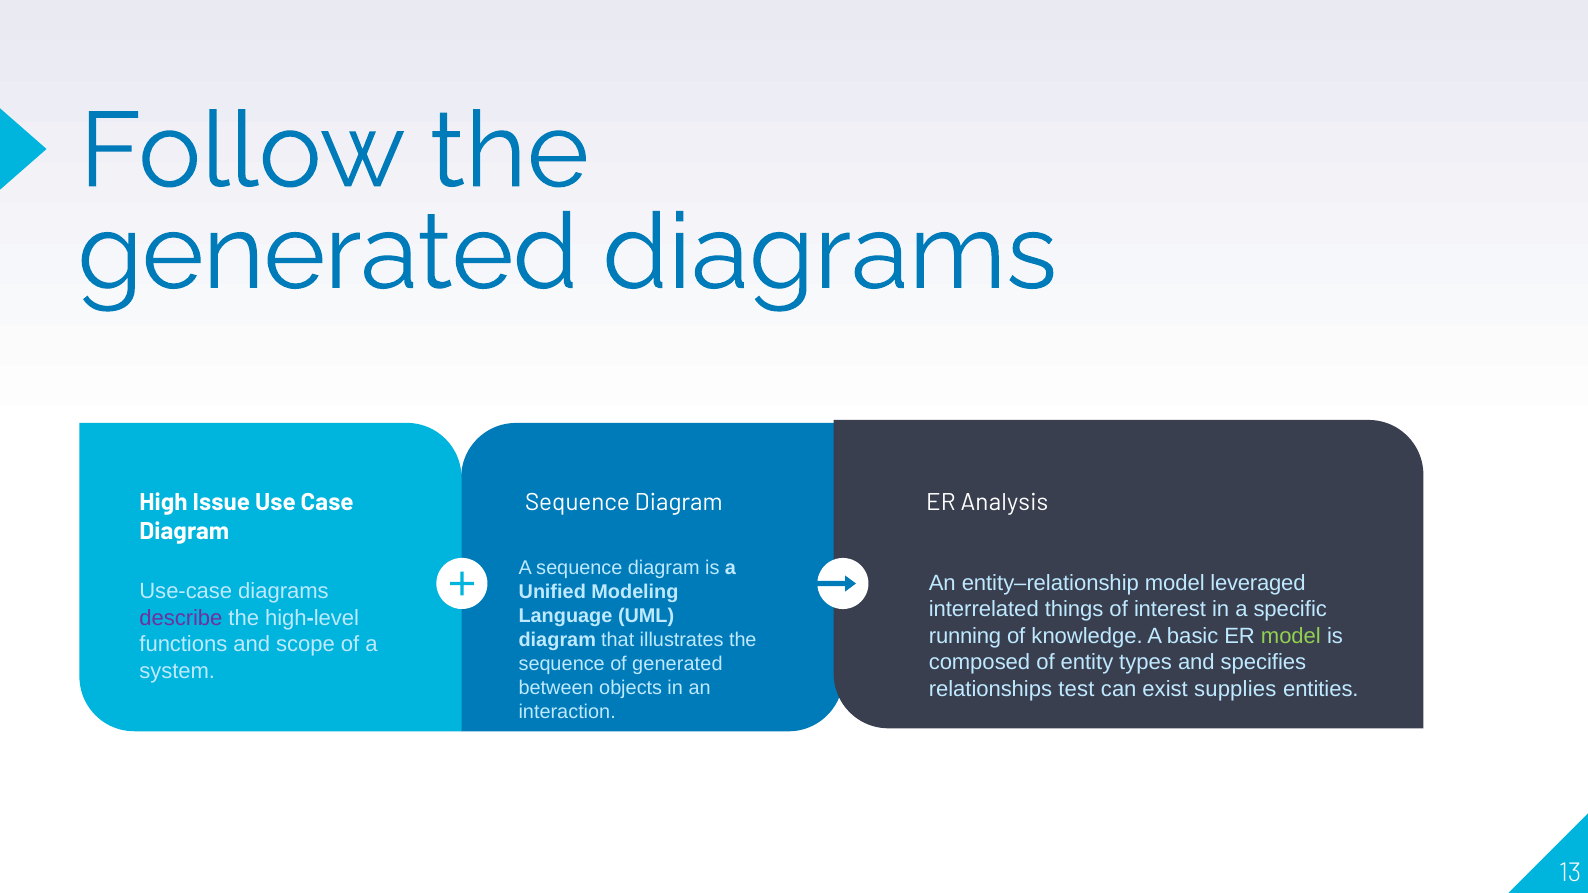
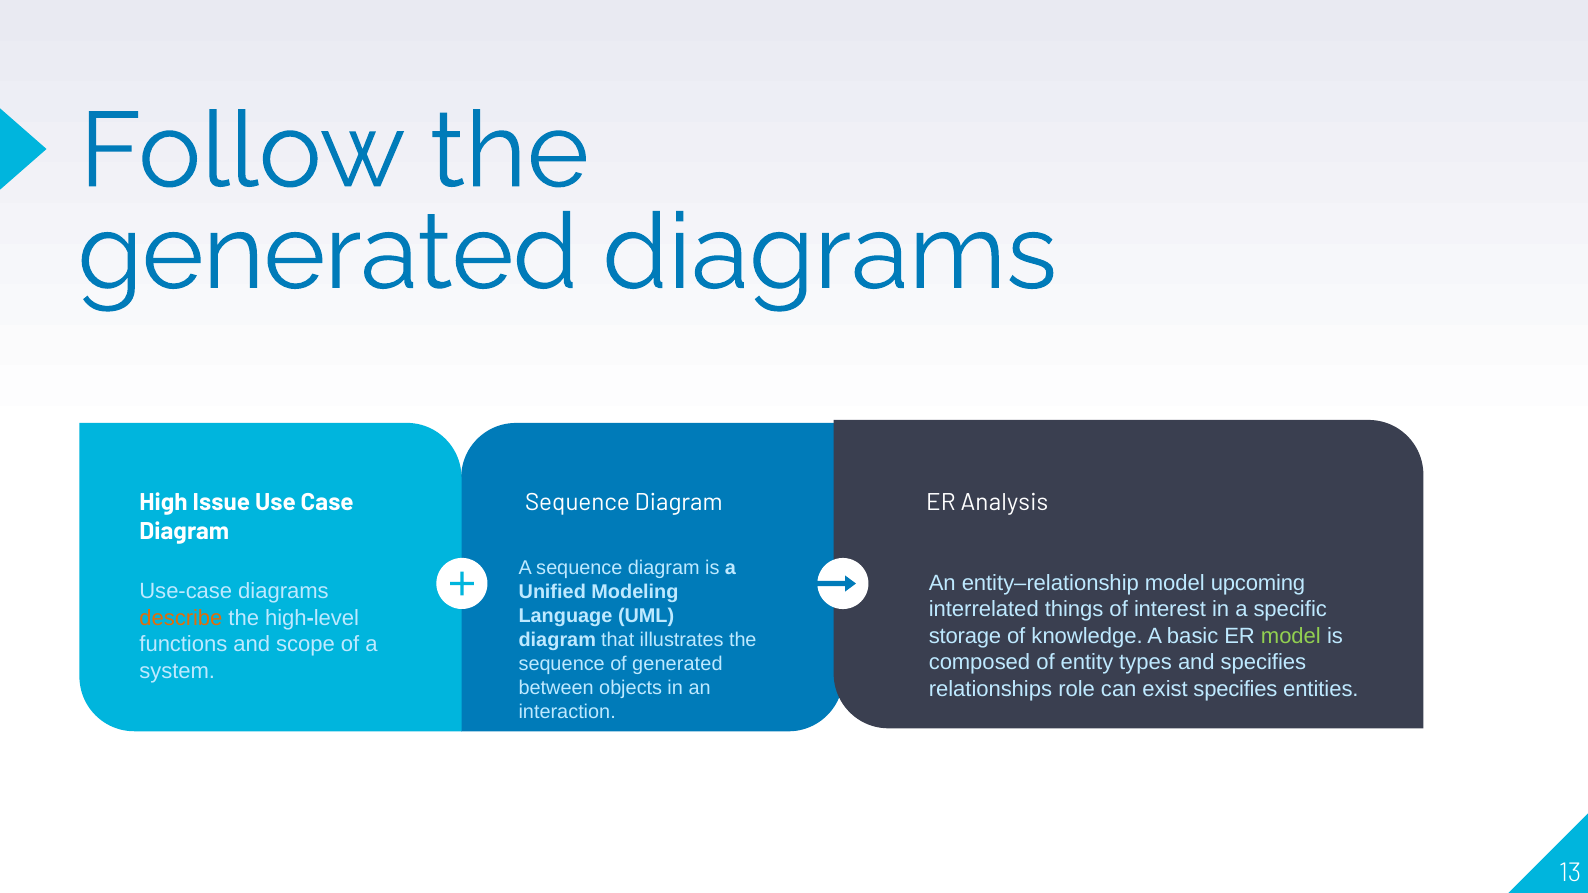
leveraged: leveraged -> upcoming (1258, 583)
describe colour: purple -> orange (181, 618)
running: running -> storage (965, 636)
test: test -> role (1077, 689)
exist supplies: supplies -> specifies (1235, 689)
